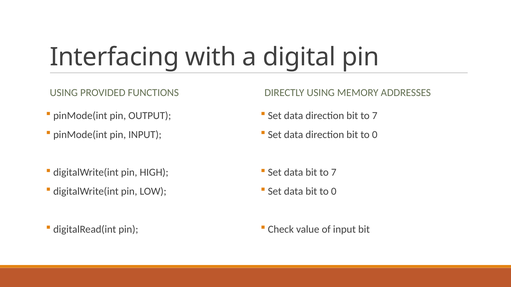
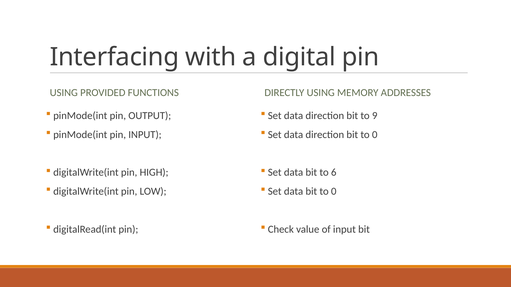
direction bit to 7: 7 -> 9 (375, 116)
data bit to 7: 7 -> 6 (334, 173)
